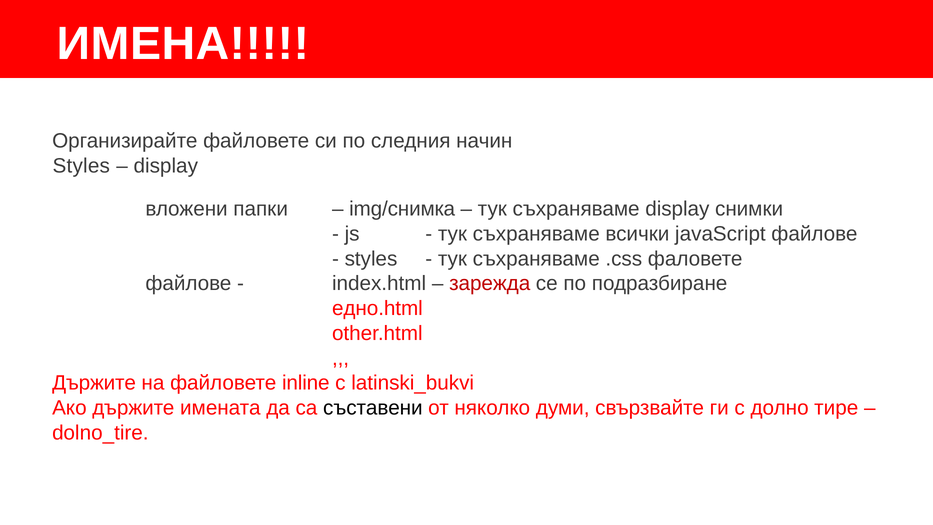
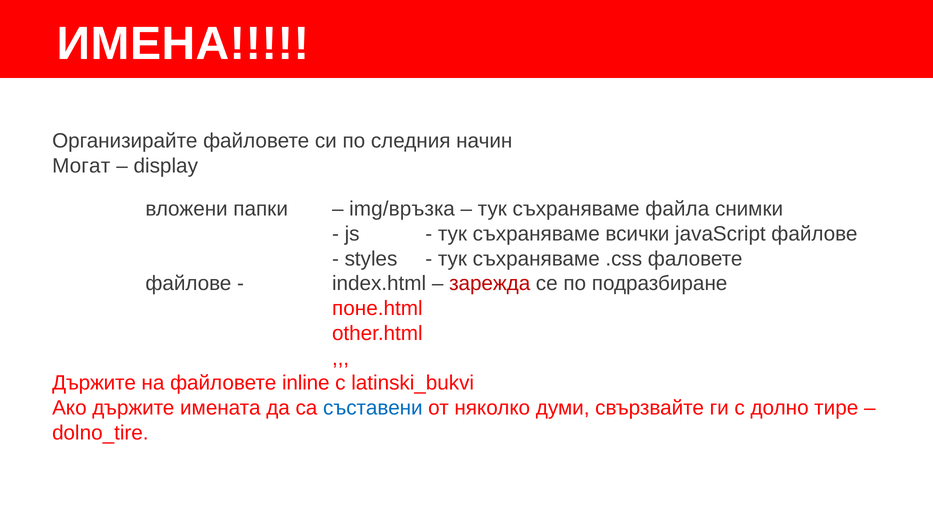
Styles: Styles -> Могат (81, 166)
img/снимка: img/снимка -> img/връзка (402, 209)
съхраняваме display: display -> файла (677, 209)
едно.html: едно.html -> поне.html (377, 308)
съставени colour: black -> blue (373, 408)
